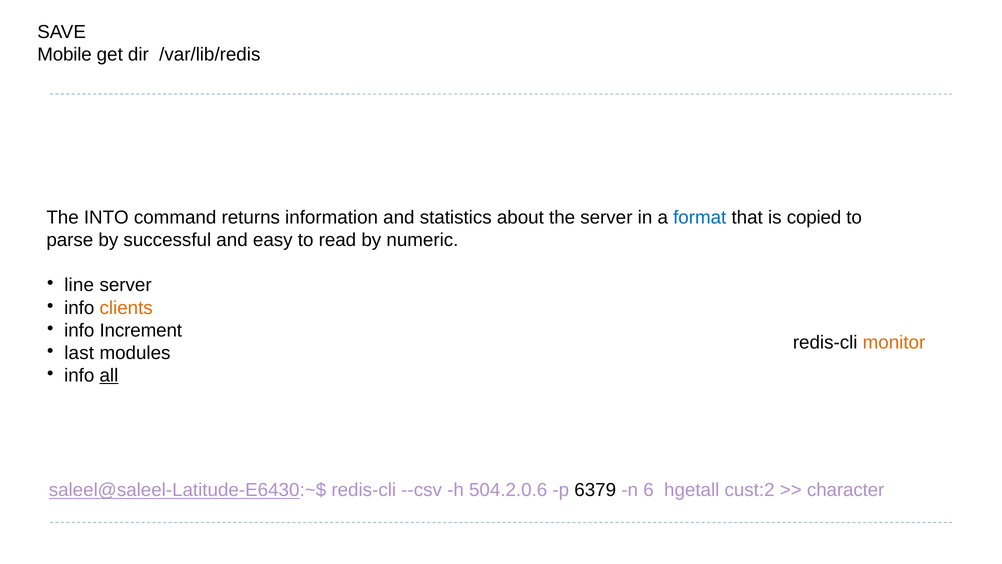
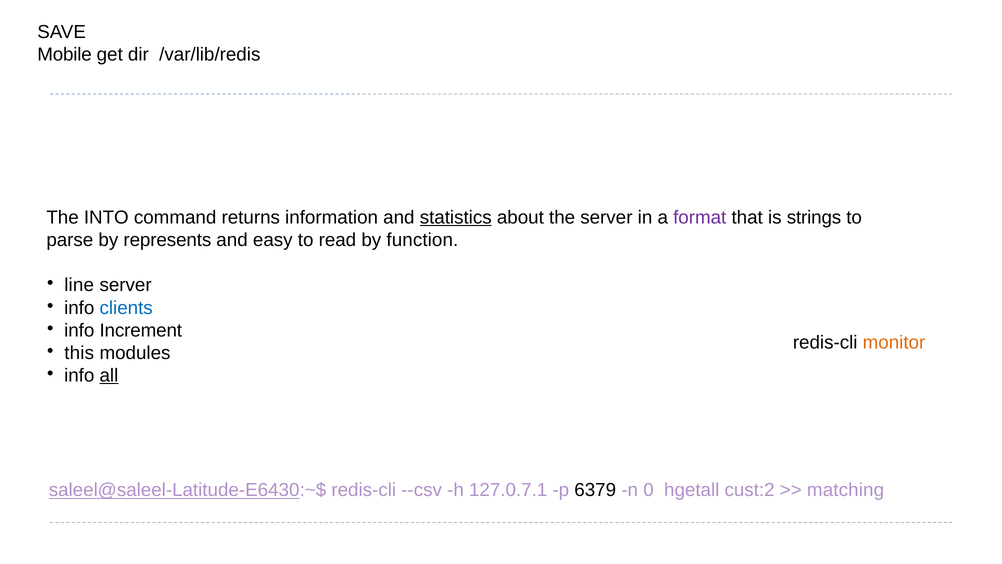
statistics underline: none -> present (456, 217)
format colour: blue -> purple (700, 217)
copied: copied -> strings (814, 217)
successful: successful -> represents (167, 240)
numeric: numeric -> function (422, 240)
clients colour: orange -> blue (126, 308)
last: last -> this (79, 353)
504.2.0.6: 504.2.0.6 -> 127.0.7.1 (508, 490)
6: 6 -> 0 (649, 490)
character: character -> matching (846, 490)
